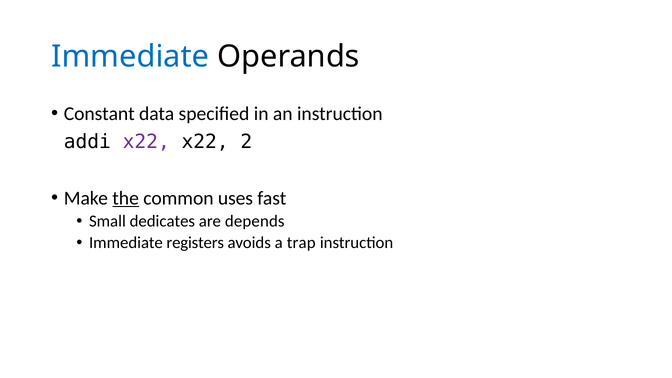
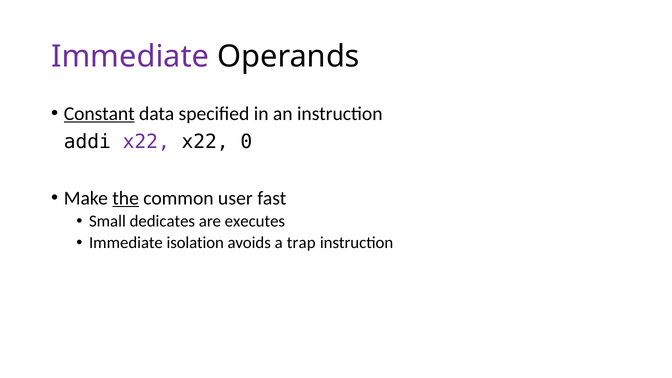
Immediate colour: blue -> purple (130, 56)
Constant underline: none -> present (99, 114)
2: 2 -> 0 (246, 142)
uses: uses -> user (235, 198)
depends: depends -> executes (255, 221)
registers: registers -> isolation (195, 243)
